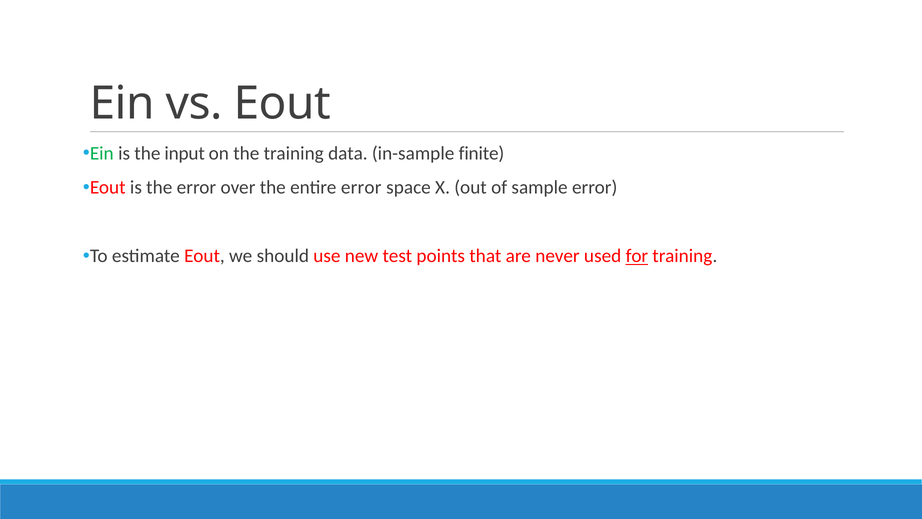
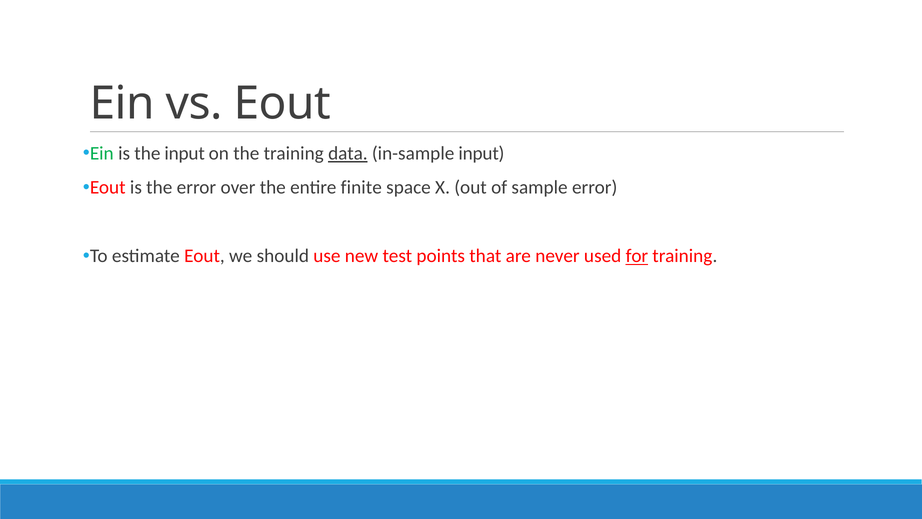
data underline: none -> present (348, 153)
in-sample finite: finite -> input (481, 153)
entire error: error -> finite (361, 187)
